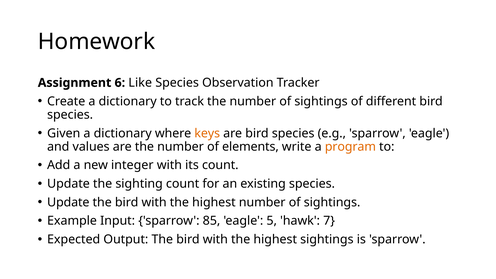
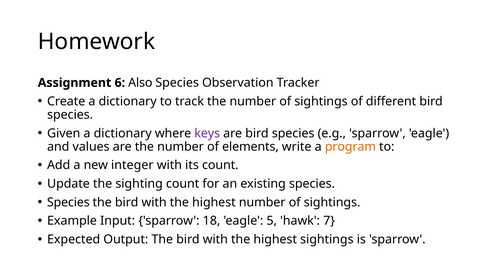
Like: Like -> Also (140, 83)
keys colour: orange -> purple (207, 133)
Update: Update -> Species (68, 202)
85: 85 -> 18 (211, 221)
